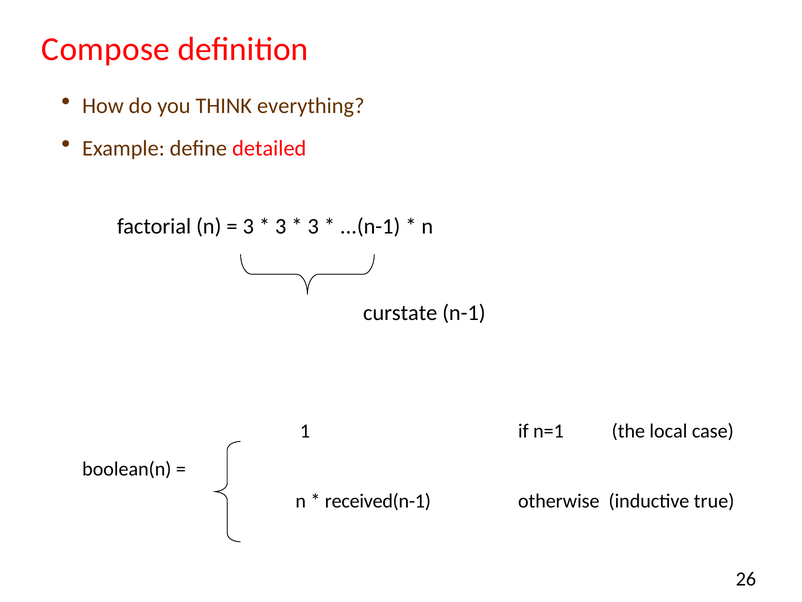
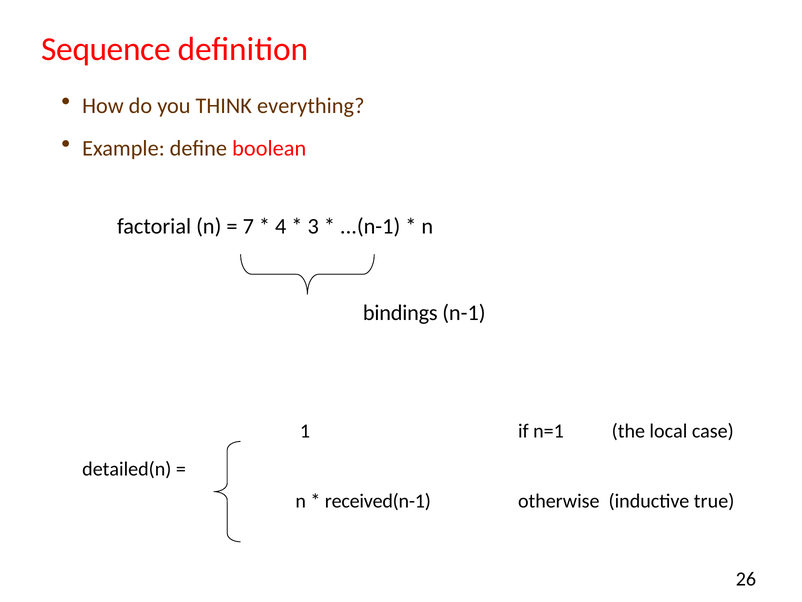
Compose: Compose -> Sequence (106, 49)
detailed: detailed -> boolean (269, 148)
3: 3 -> 7 (248, 226)
3: 3 -> 4 (281, 226)
curstate: curstate -> bindings (400, 313)
boolean(n: boolean(n -> detailed(n (127, 469)
